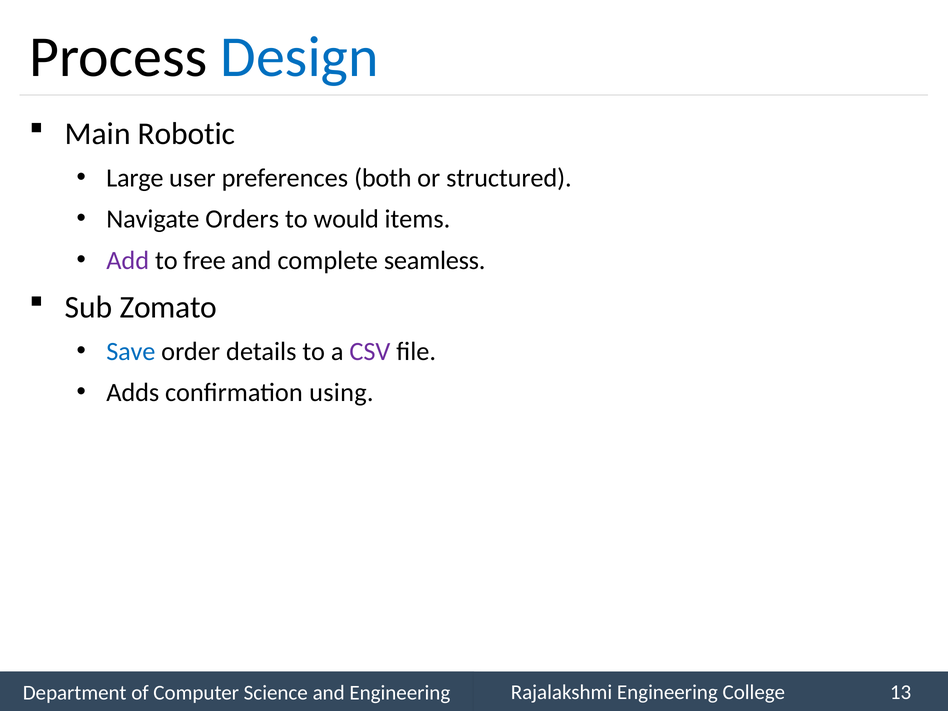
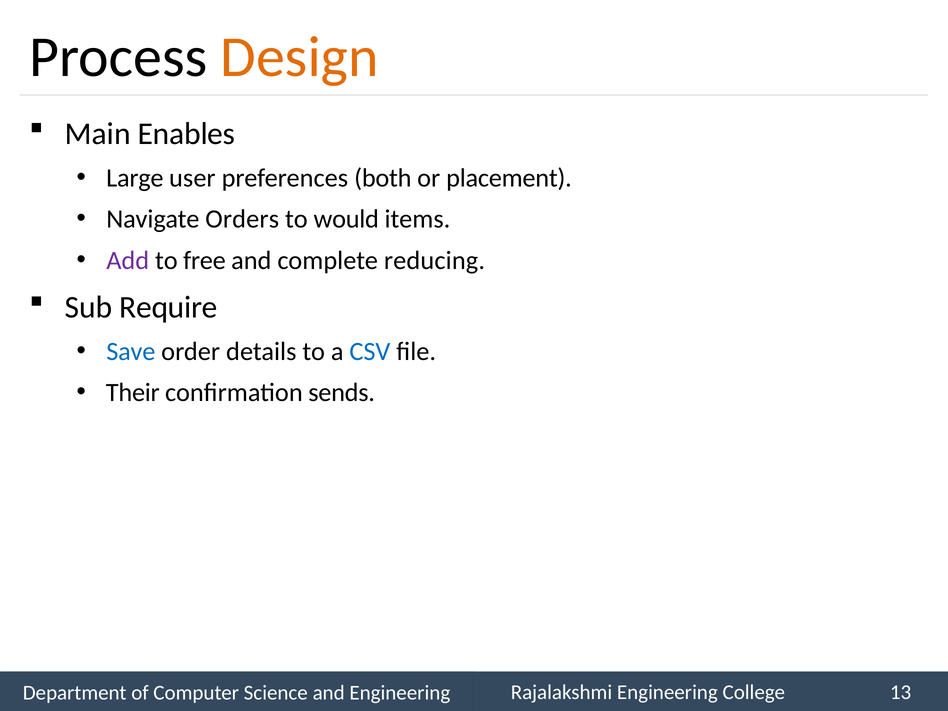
Design colour: blue -> orange (300, 57)
Robotic: Robotic -> Enables (187, 134)
structured: structured -> placement (509, 178)
seamless: seamless -> reducing (434, 261)
Zomato: Zomato -> Require (168, 307)
CSV colour: purple -> blue (370, 351)
Adds: Adds -> Their (133, 393)
using: using -> sends (342, 393)
